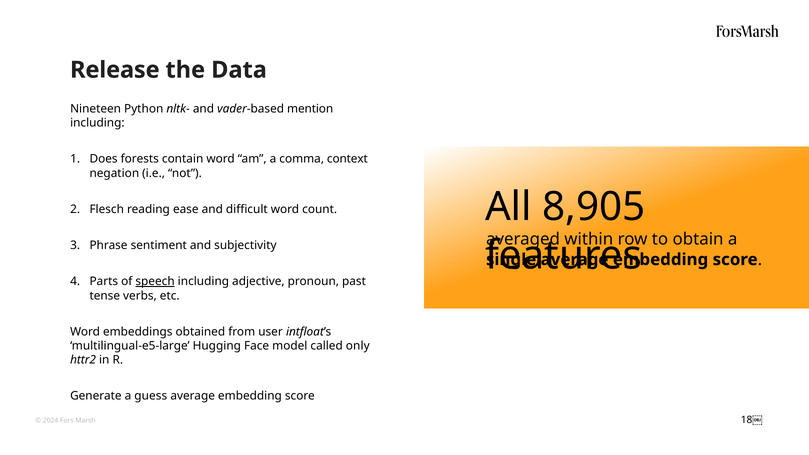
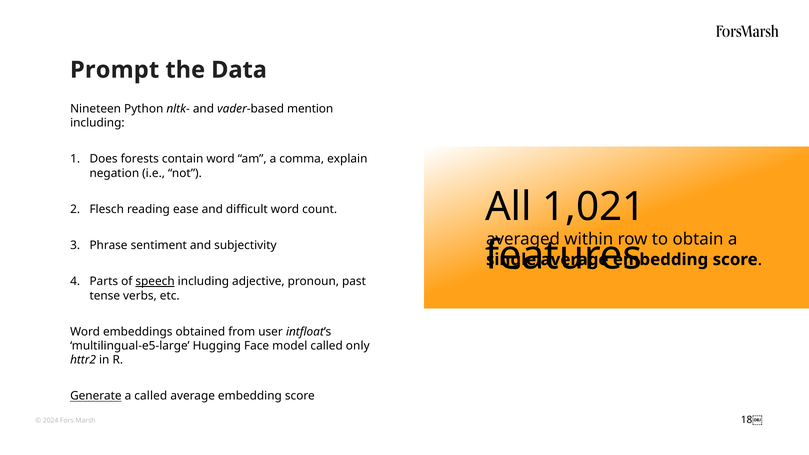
Release: Release -> Prompt (115, 70)
context: context -> explain (347, 159)
8,905: 8,905 -> 1,021 (594, 207)
Generate underline: none -> present (96, 396)
a guess: guess -> called (151, 396)
